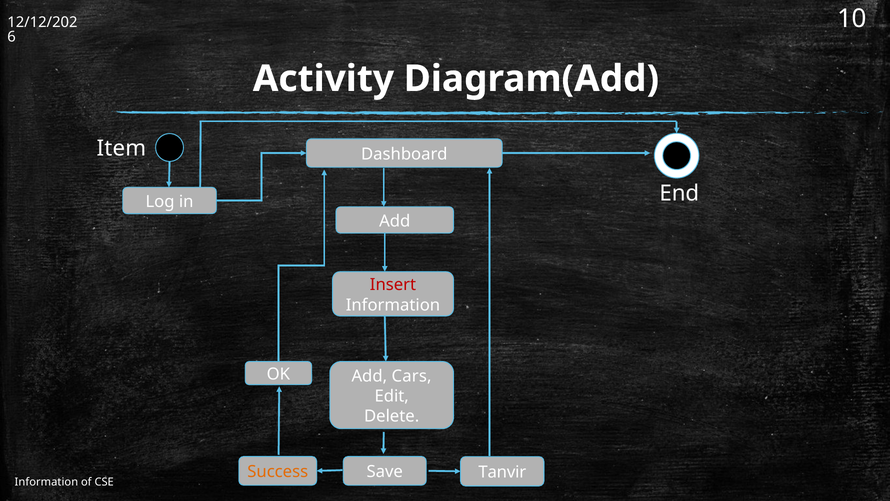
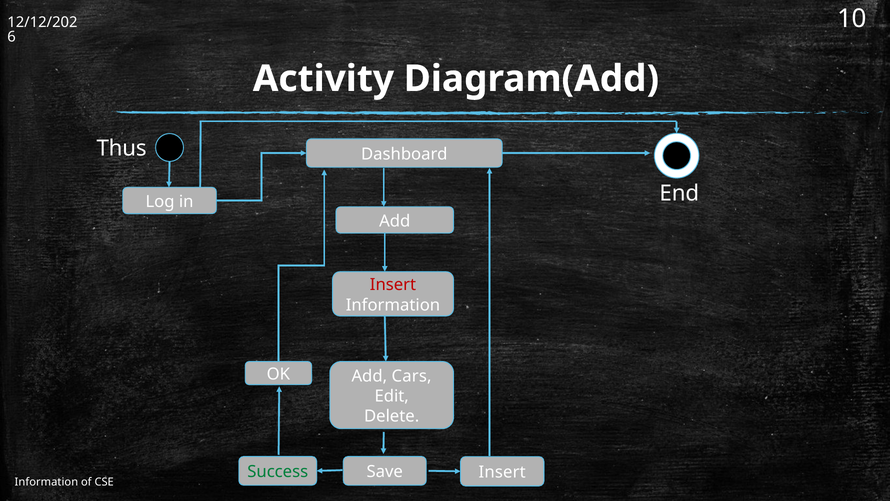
Item: Item -> Thus (122, 148)
Success colour: orange -> green (278, 472)
Tanvir: Tanvir -> Insert (502, 472)
